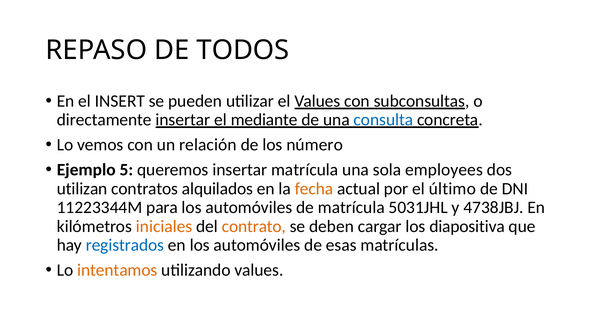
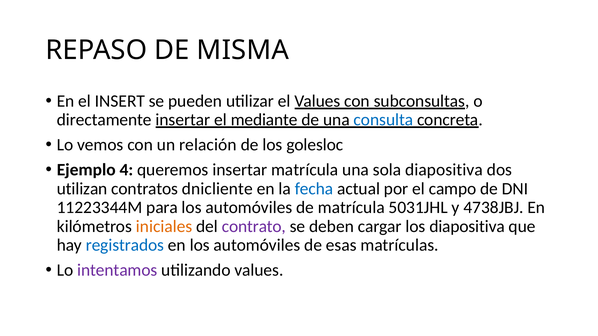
TODOS: TODOS -> MISMA (243, 50)
número: número -> golesloc (315, 145)
5: 5 -> 4 (126, 170)
sola employees: employees -> diapositiva (444, 170)
alquilados: alquilados -> dnicliente (217, 189)
fecha colour: orange -> blue (314, 189)
último: último -> campo (453, 189)
contrato colour: orange -> purple (254, 227)
intentamos colour: orange -> purple (117, 271)
